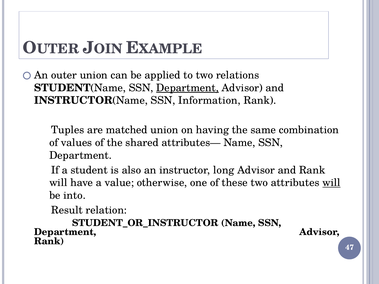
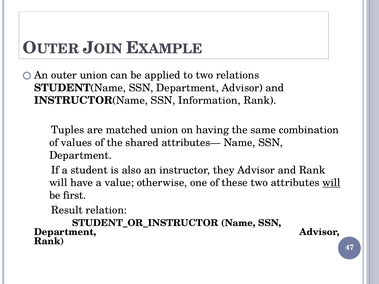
Department underline: present -> none (187, 88)
long: long -> they (224, 170)
into: into -> first (75, 195)
